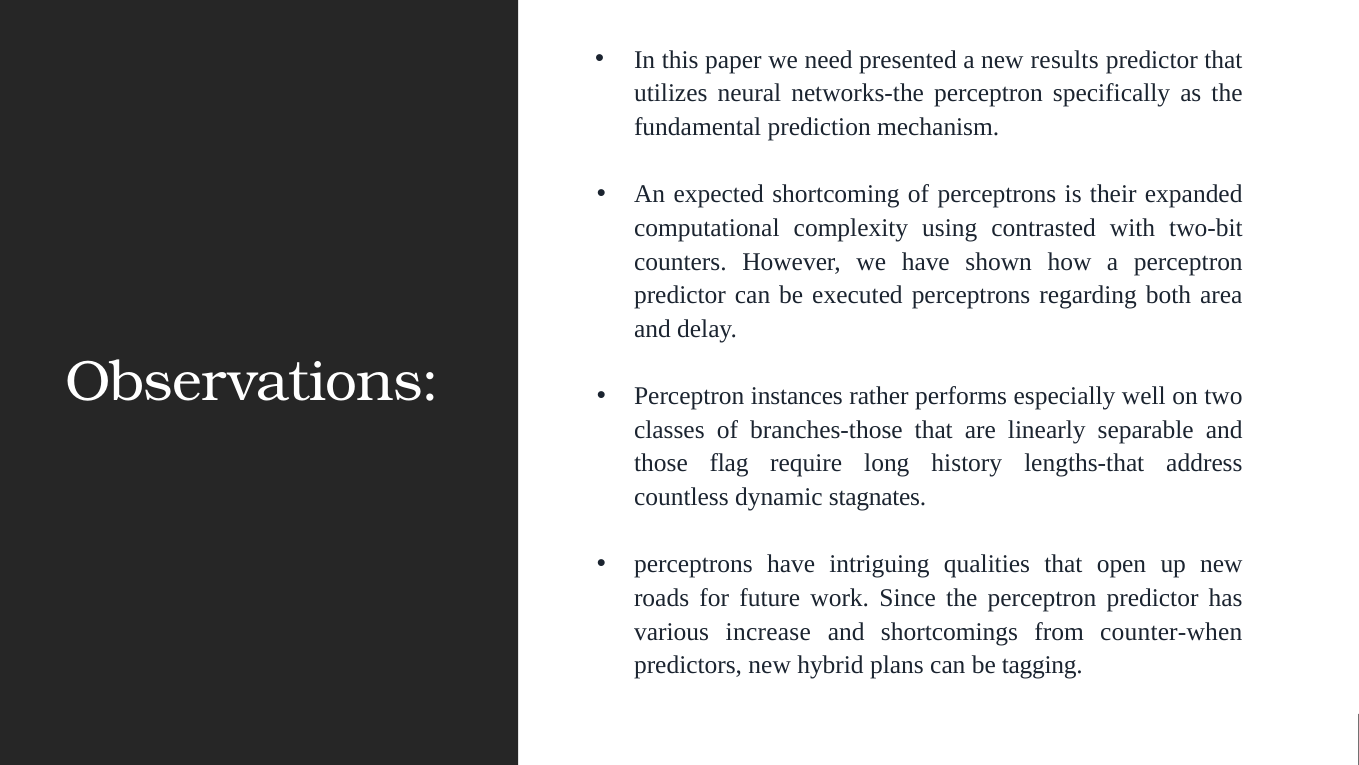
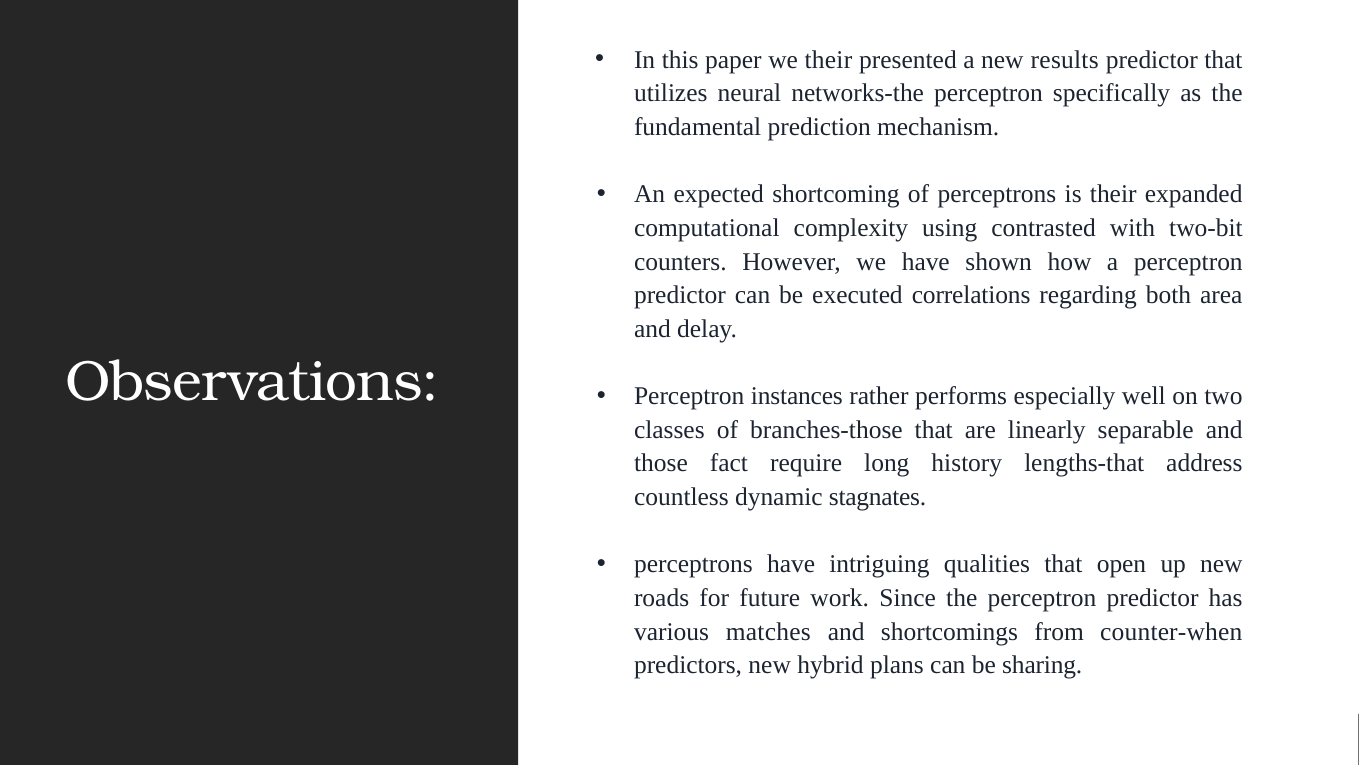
we need: need -> their (828, 60)
executed perceptrons: perceptrons -> correlations (971, 295)
flag: flag -> fact (729, 463)
increase: increase -> matches (768, 631)
tagging: tagging -> sharing (1042, 665)
